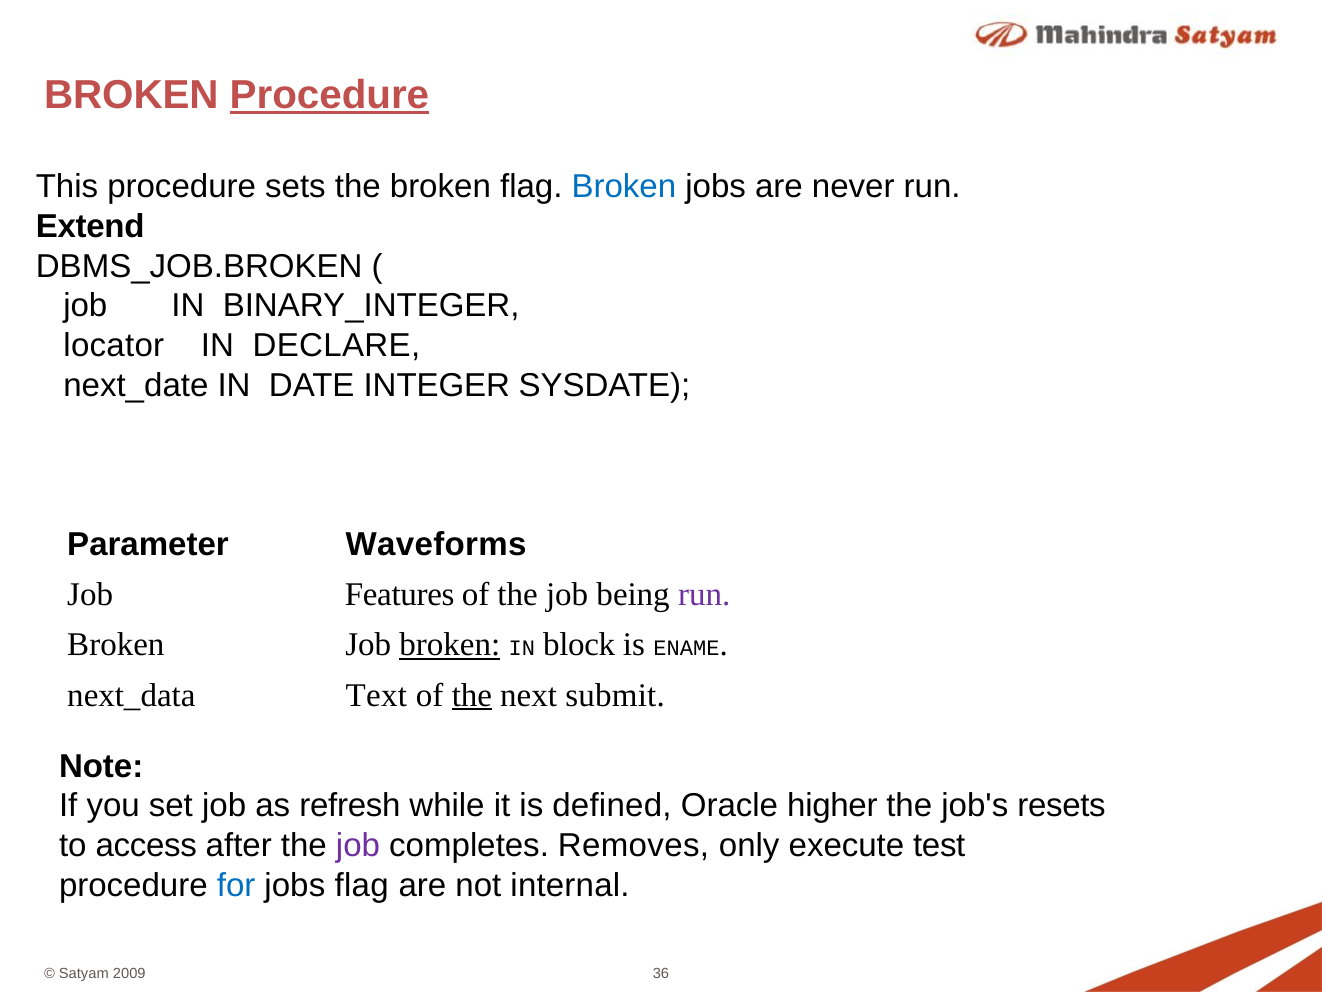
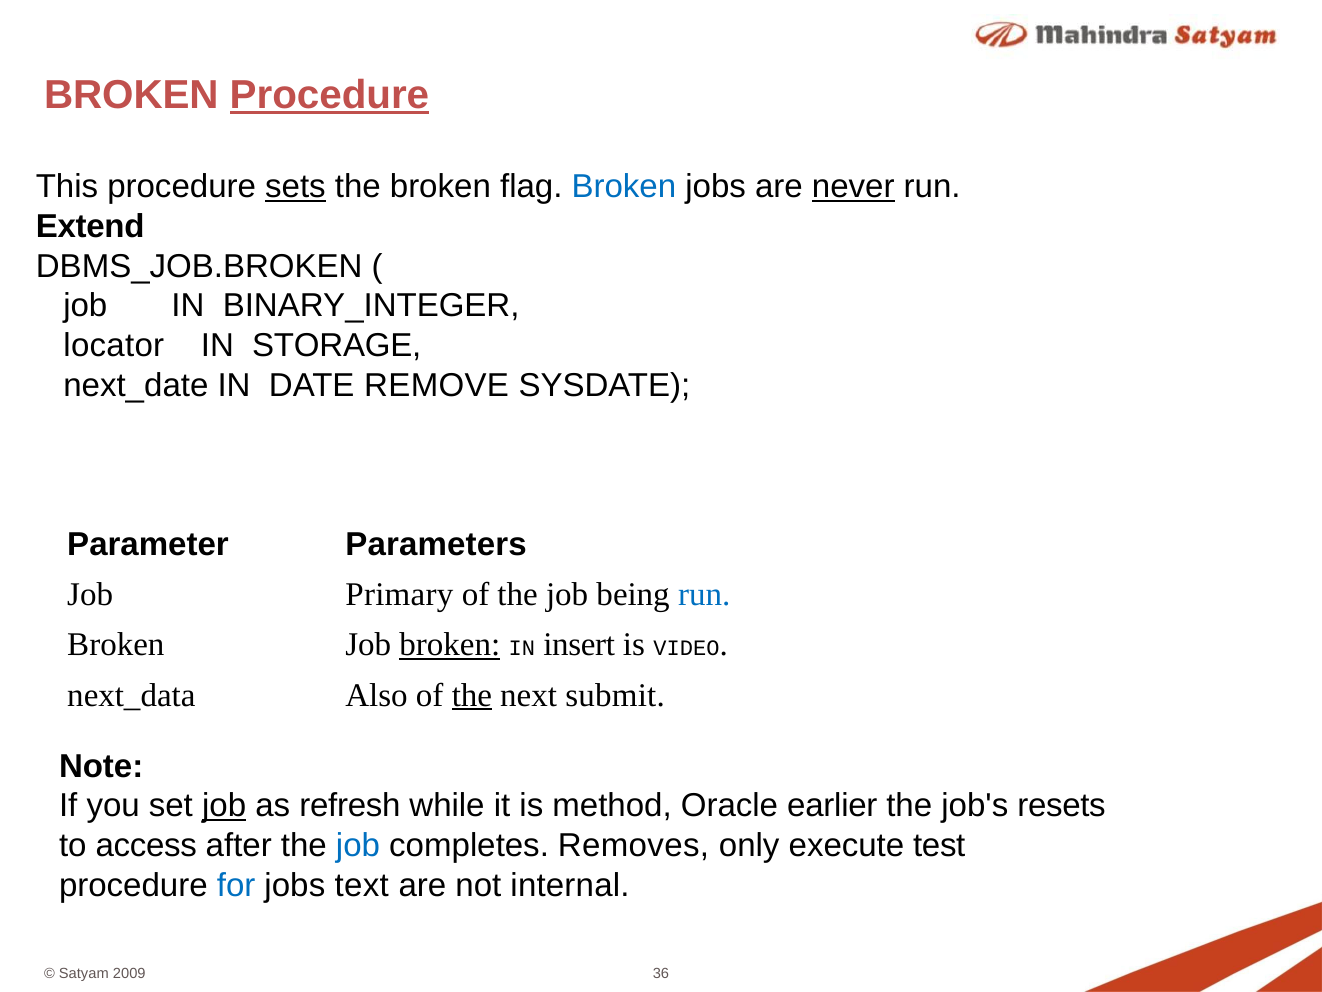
sets underline: none -> present (295, 187)
never underline: none -> present (853, 187)
DECLARE: DECLARE -> STORAGE (337, 345)
INTEGER: INTEGER -> REMOVE (437, 385)
Waveforms: Waveforms -> Parameters (436, 544)
Features: Features -> Primary (399, 594)
run colour: purple -> blue (704, 594)
block: block -> insert (579, 644)
ENAME: ENAME -> VIDEO (686, 648)
Text: Text -> Also (377, 695)
job underline: none -> present (224, 806)
defined: defined -> method (612, 806)
higher: higher -> earlier (832, 806)
job colour: purple -> blue (358, 845)
jobs flag: flag -> text (362, 885)
